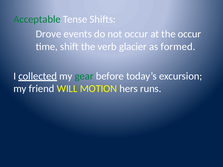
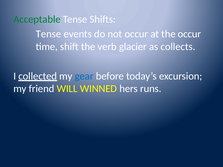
Drove: Drove -> Tense (48, 34)
formed: formed -> collects (178, 47)
gear colour: green -> blue (84, 76)
MOTION: MOTION -> WINNED (98, 89)
